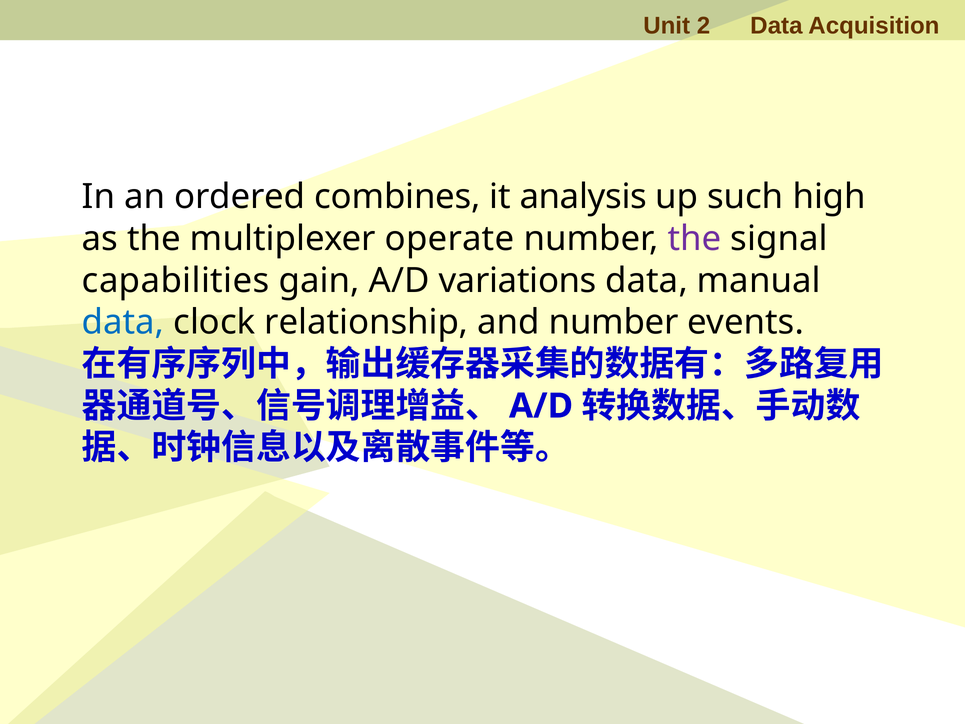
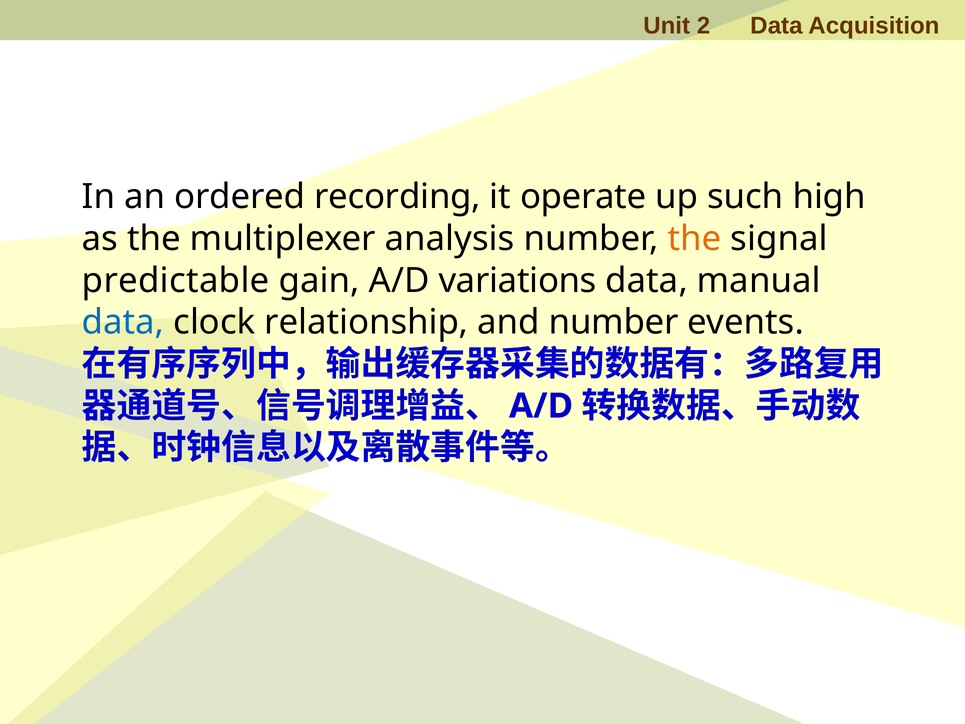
combines: combines -> recording (397, 197)
analysis: analysis -> operate (583, 197)
operate: operate -> analysis (450, 239)
the colour: purple -> orange (695, 239)
capabilities: capabilities -> predictable (176, 281)
